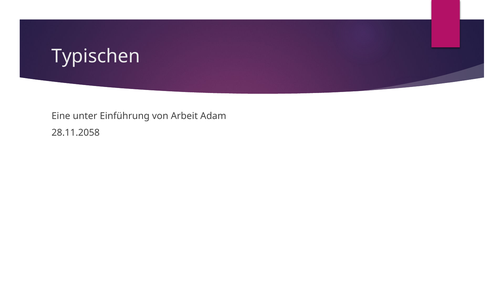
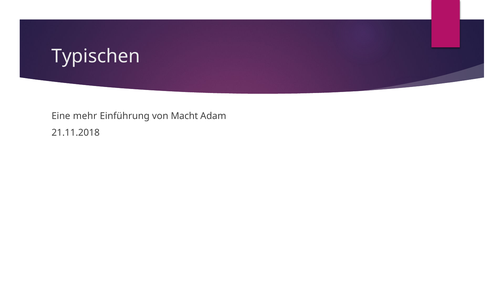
unter: unter -> mehr (85, 116)
Arbeit: Arbeit -> Macht (184, 116)
28.11.2058: 28.11.2058 -> 21.11.2018 (76, 132)
